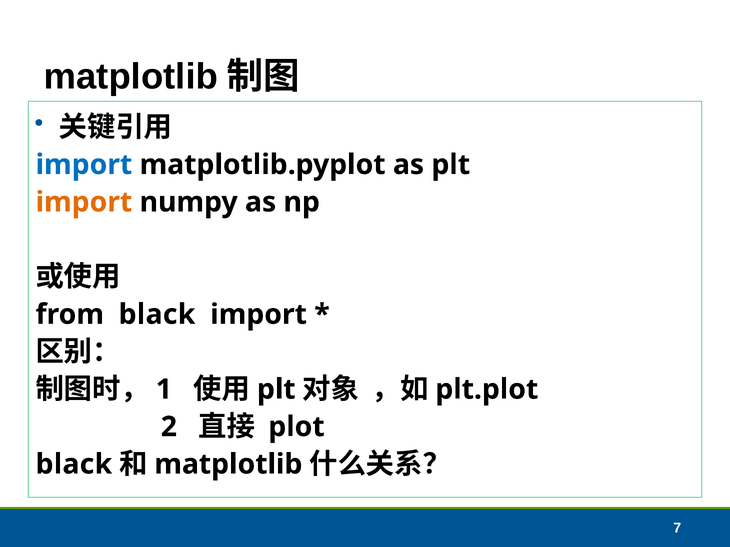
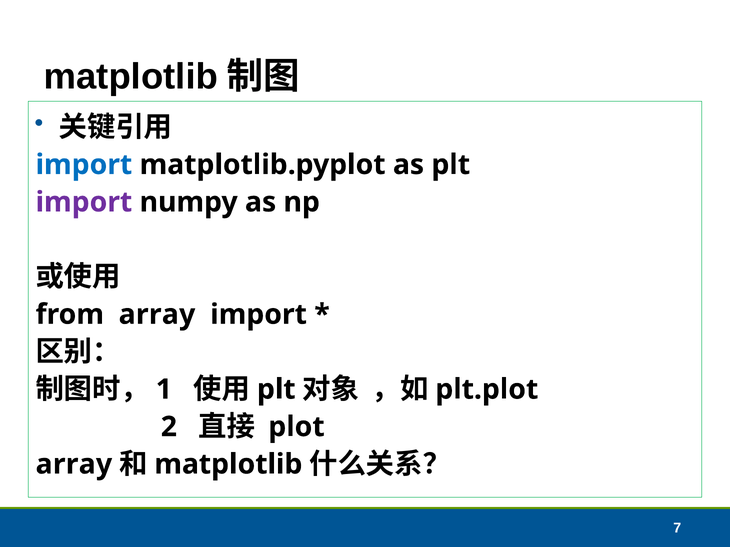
import colour: orange -> purple (84, 202)
from black: black -> array (157, 315)
black: black -> array (74, 465)
